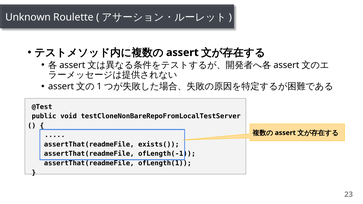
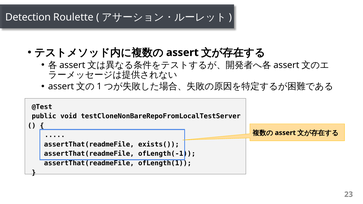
Unknown: Unknown -> Detection (28, 17)
